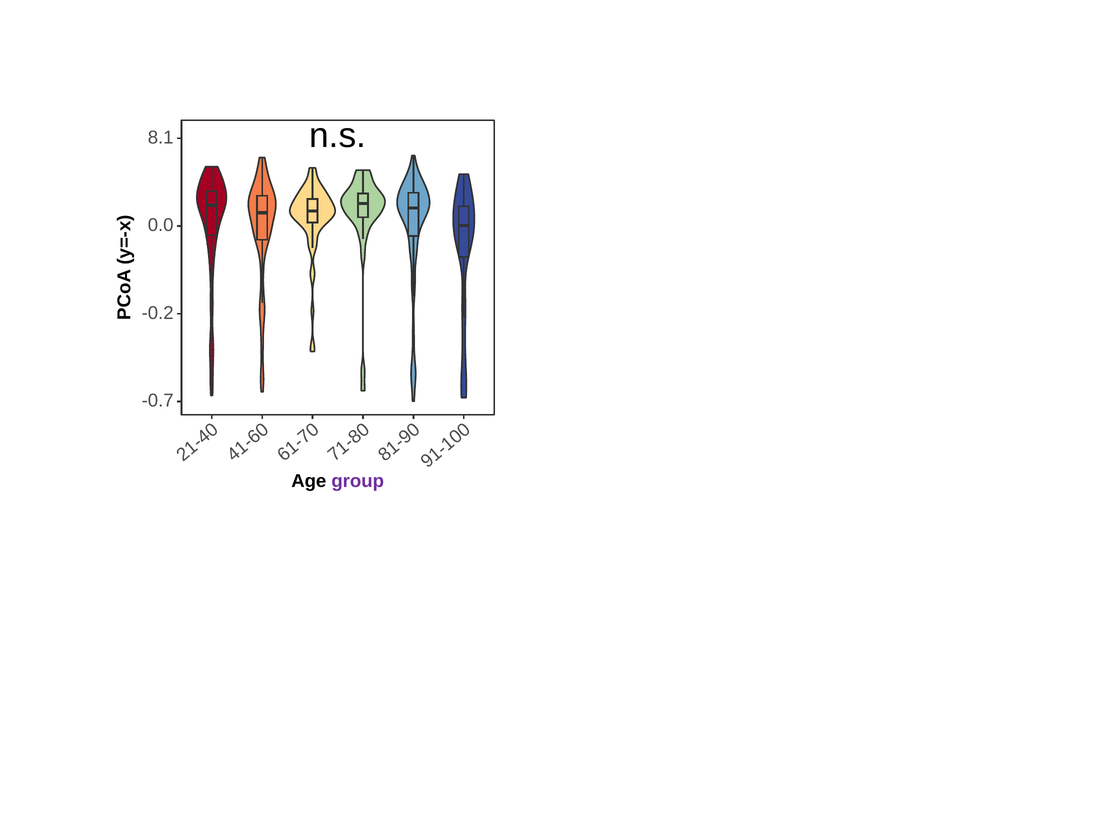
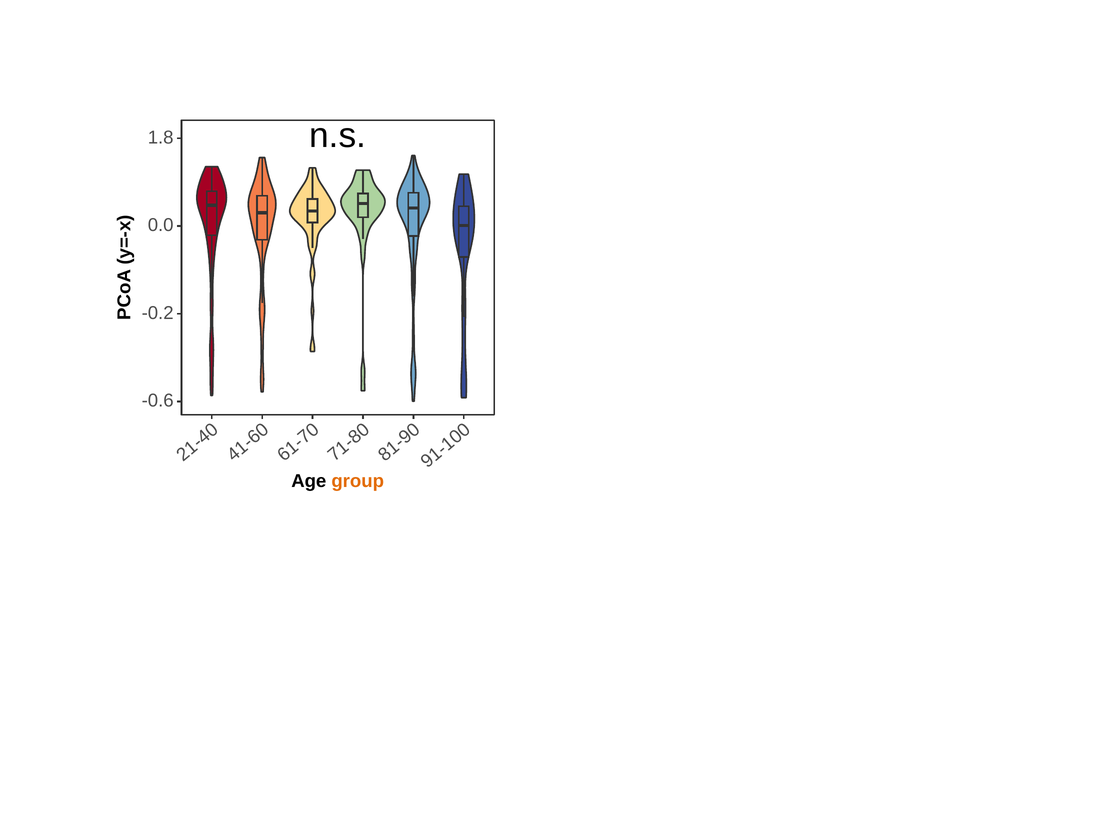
8.1: 8.1 -> 1.8 (161, 138)
-0.7: -0.7 -> -0.6 (158, 401)
group colour: purple -> orange (358, 481)
